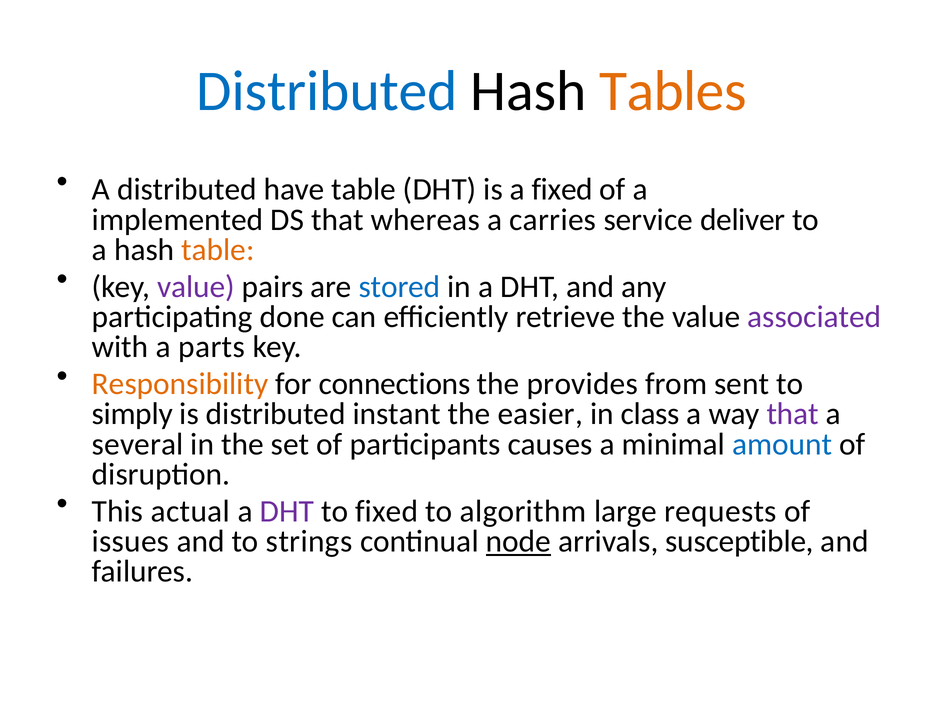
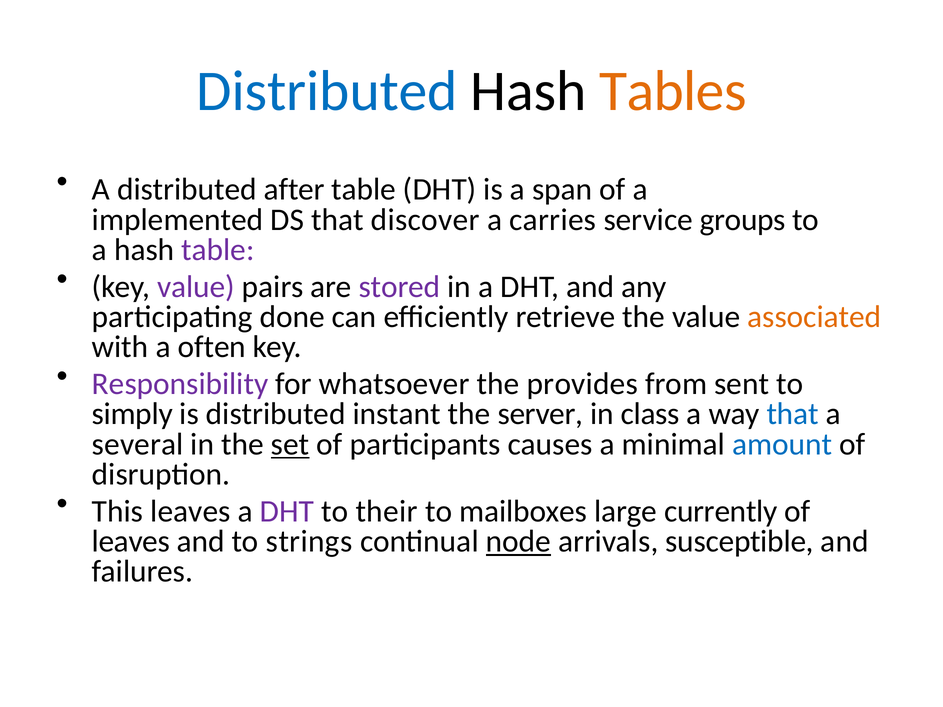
have: have -> after (294, 190)
a fixed: fixed -> span (562, 190)
whereas: whereas -> discover (425, 220)
deliver: deliver -> groups (743, 220)
table colour: orange -> purple (218, 250)
stored colour: blue -> purple (399, 287)
associated colour: purple -> orange (814, 317)
parts: parts -> often (212, 347)
Responsibility colour: orange -> purple (180, 384)
connections: connections -> whatsoever (394, 384)
easier: easier -> server (540, 414)
that colour: purple -> blue (793, 414)
set underline: none -> present (290, 444)
This actual: actual -> leaves (190, 511)
to fixed: fixed -> their (387, 511)
algorithm: algorithm -> mailboxes (523, 511)
requests: requests -> currently (721, 511)
issues: issues -> leaves (131, 542)
